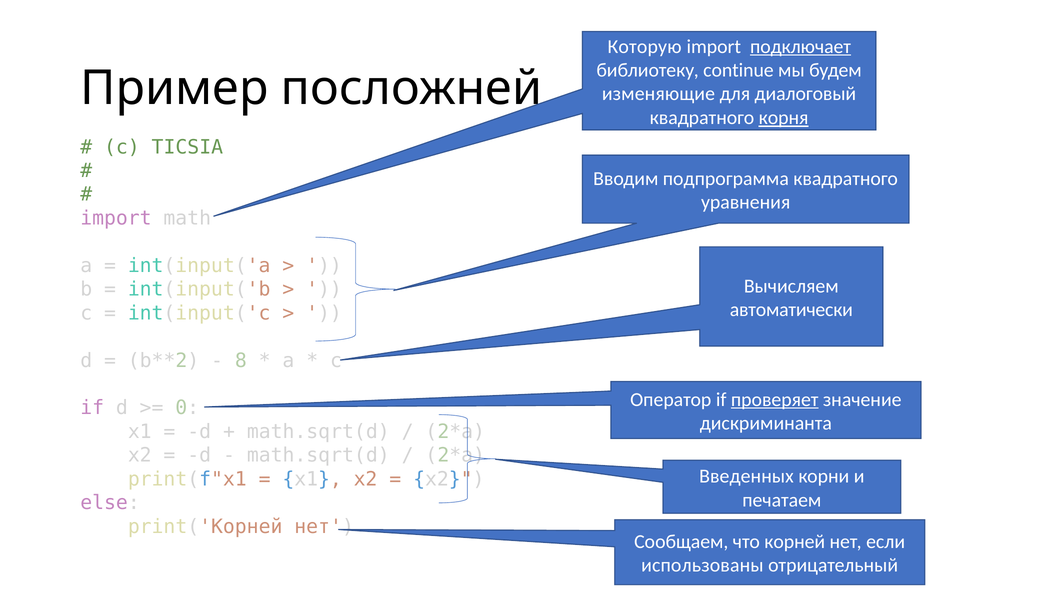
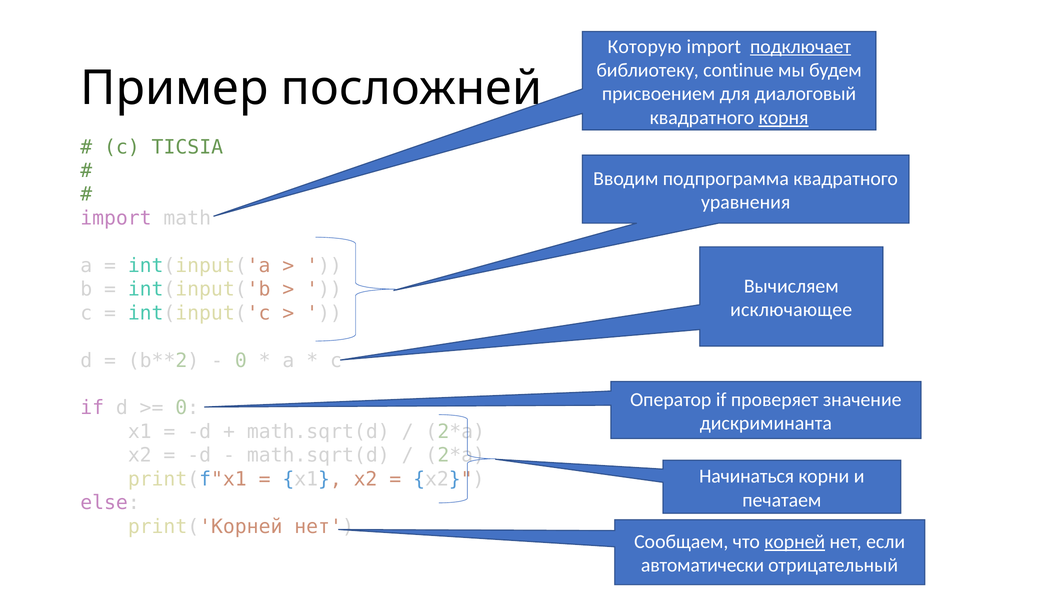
изменяющие: изменяющие -> присвоением (659, 94)
автоматически: автоматически -> исключающее (791, 310)
8: 8 -> 0 (241, 361)
проверяет underline: present -> none (775, 400)
Введенных: Введенных -> Начинаться (747, 477)
корней underline: none -> present (795, 542)
использованы: использованы -> автоматически (703, 566)
